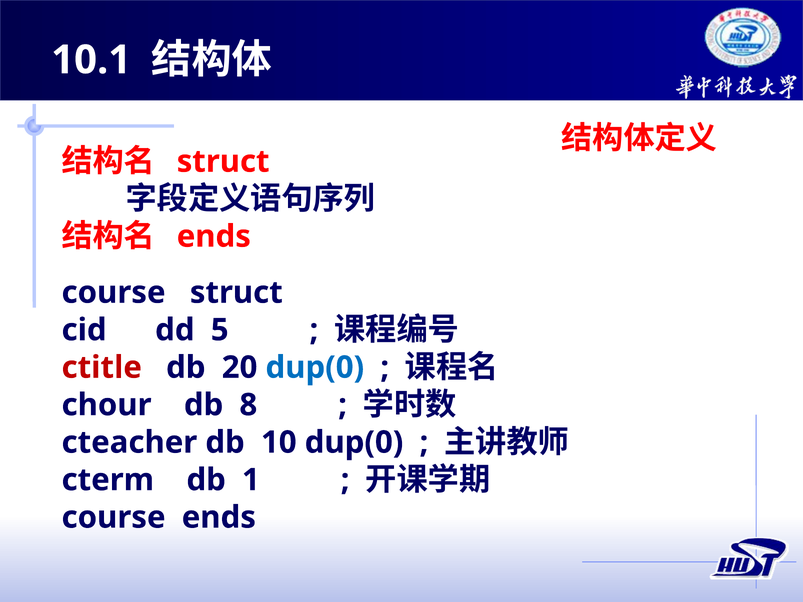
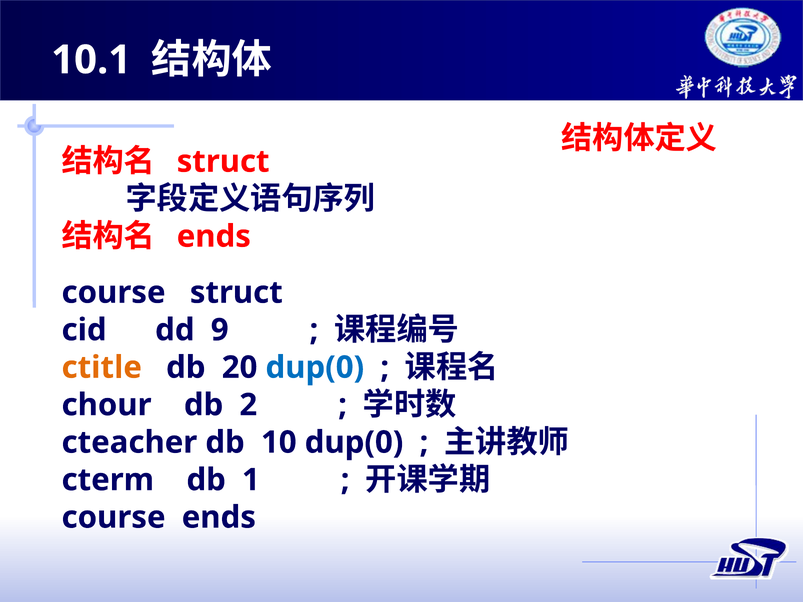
5: 5 -> 9 (220, 330)
ctitle colour: red -> orange (102, 368)
8: 8 -> 2 (248, 405)
